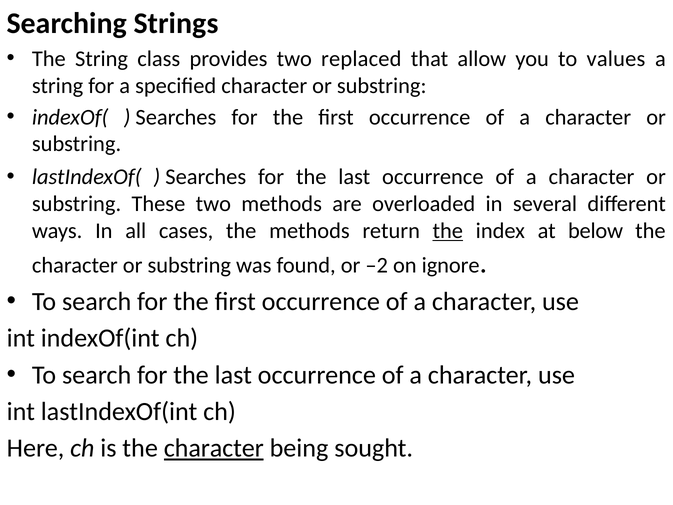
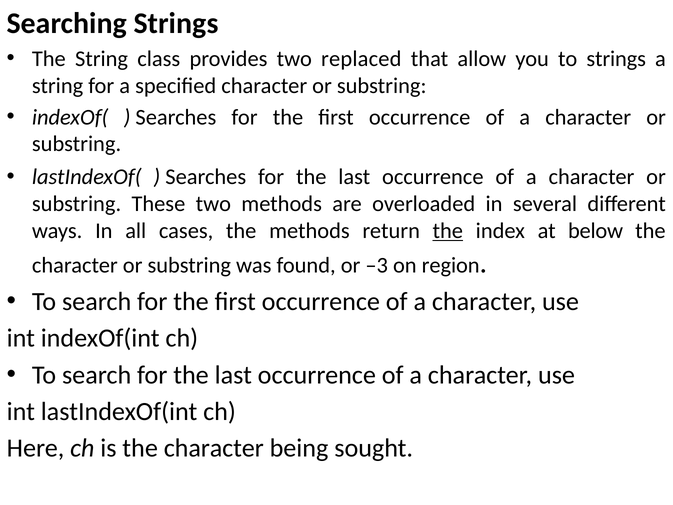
to values: values -> strings (616, 59)
–2: –2 -> –3 (377, 265)
ignore: ignore -> region (451, 265)
character underline: present -> none (214, 448)
